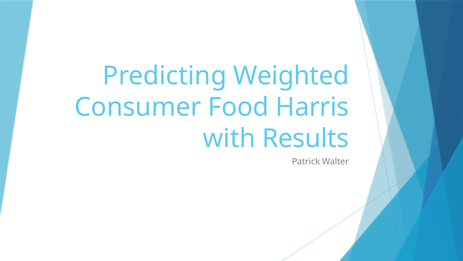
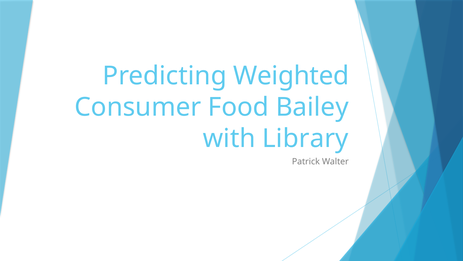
Harris: Harris -> Bailey (312, 107)
Results: Results -> Library (305, 138)
